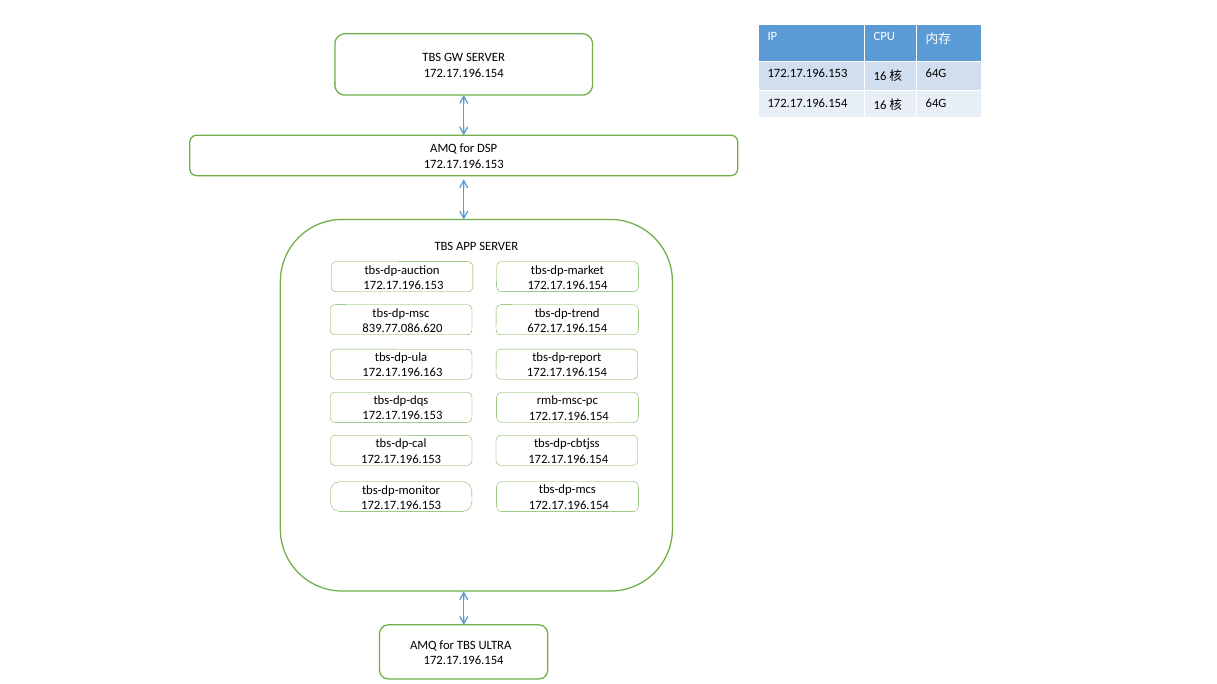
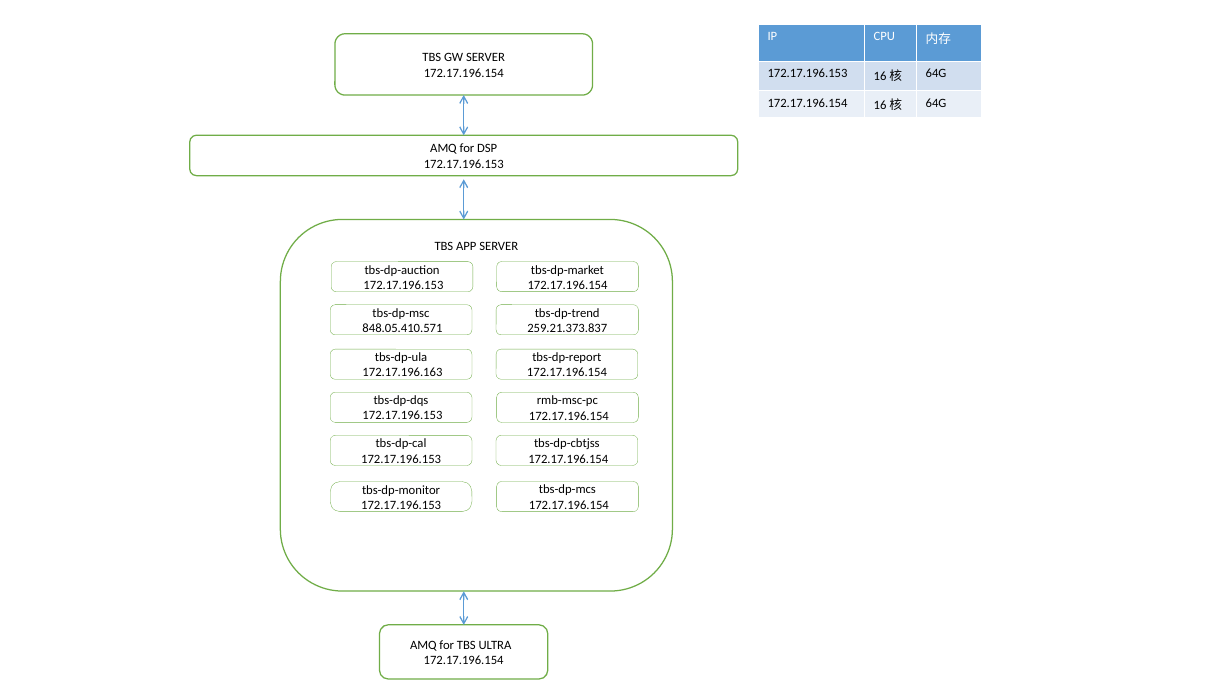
839.77.086.620: 839.77.086.620 -> 848.05.410.571 (402, 328)
672.17.196.154: 672.17.196.154 -> 259.21.373.837 (567, 328)
